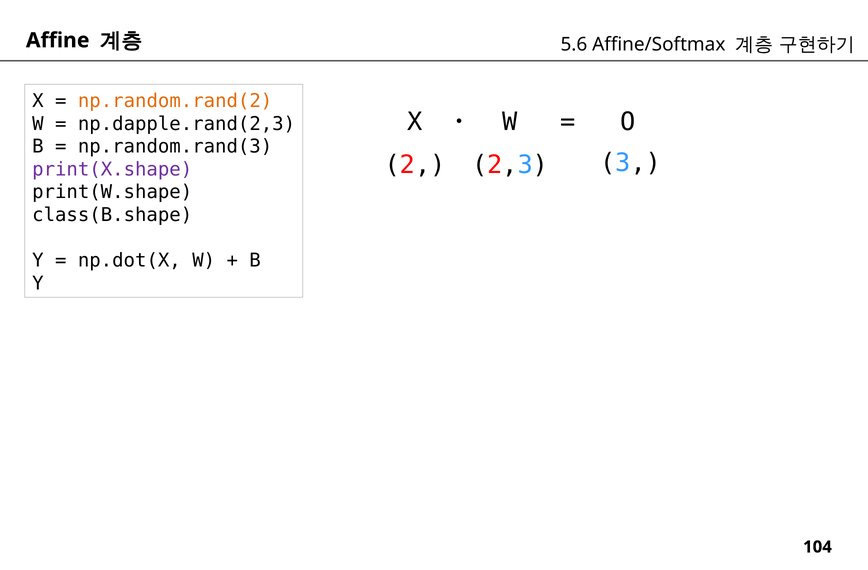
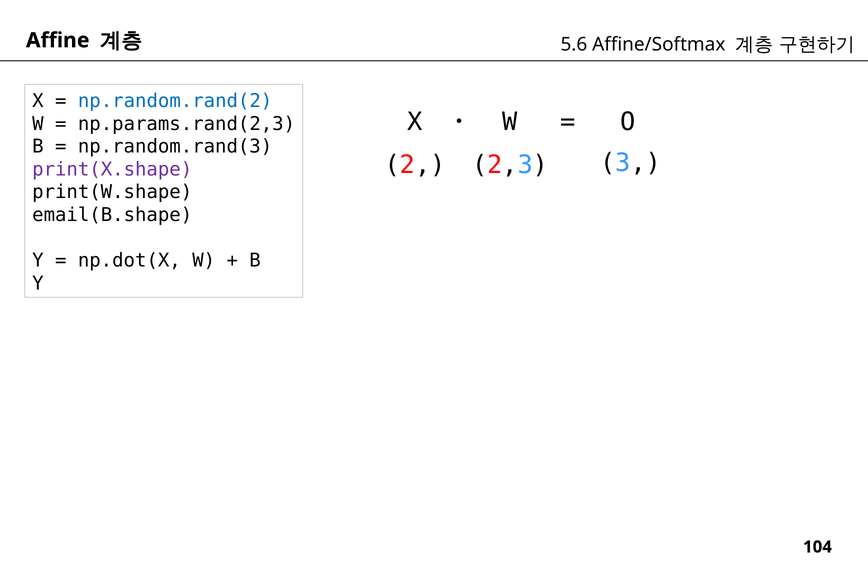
np.random.rand(2 colour: orange -> blue (175, 101)
np.dapple.rand(2,3: np.dapple.rand(2,3 -> np.params.rand(2,3 (187, 124)
class(B.shape: class(B.shape -> email(B.shape (112, 215)
